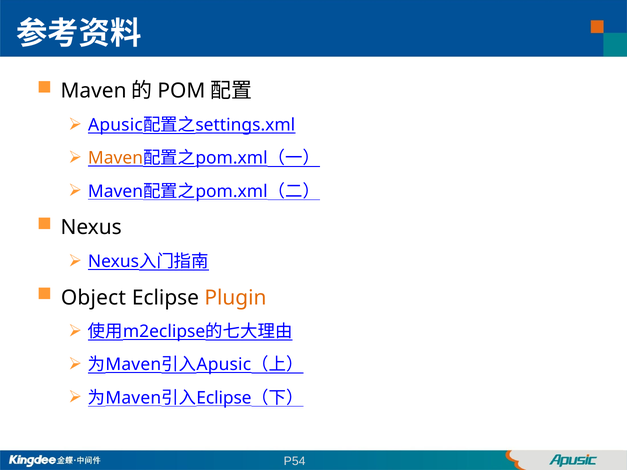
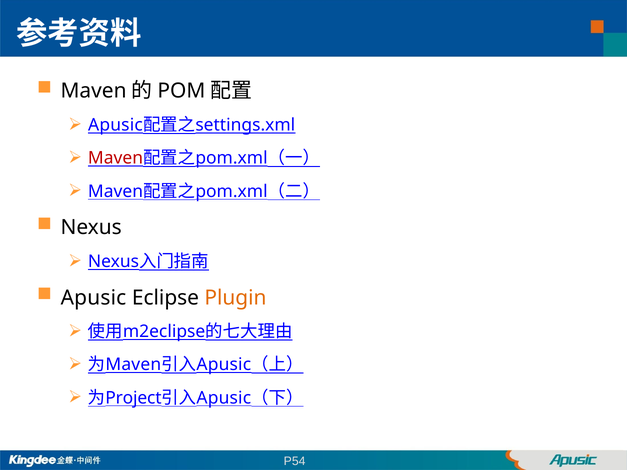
Maven colour: orange -> red (116, 158)
Object: Object -> Apusic (93, 298)
Maven: Maven -> Project (133, 398)
Eclipse: Eclipse -> Apusic (224, 398)
